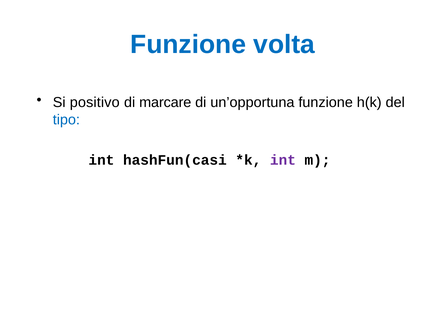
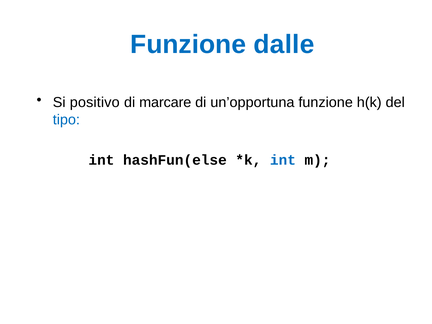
volta: volta -> dalle (284, 45)
hashFun(casi: hashFun(casi -> hashFun(else (175, 160)
int colour: purple -> blue (283, 160)
